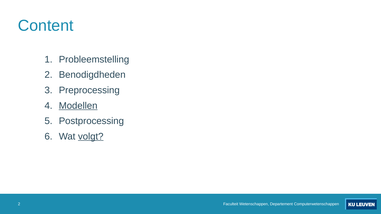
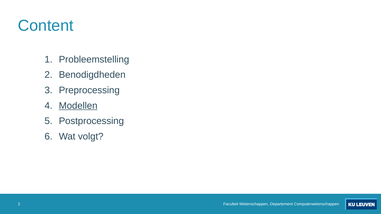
volgt underline: present -> none (91, 137)
